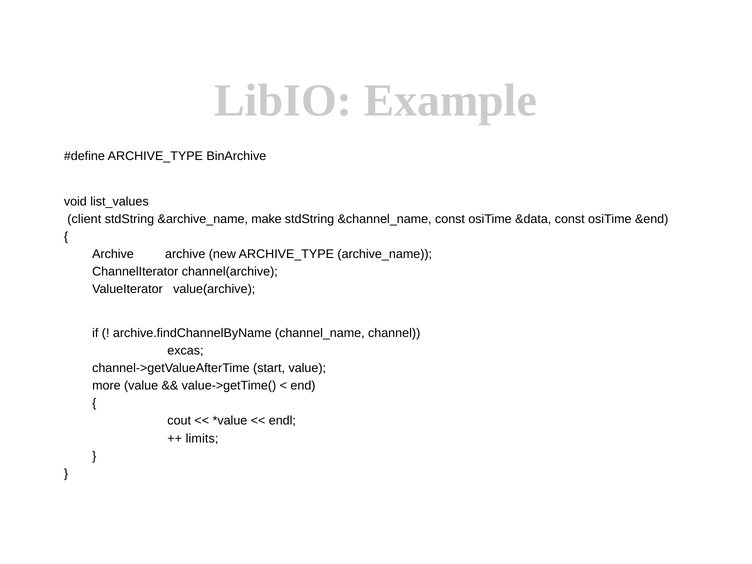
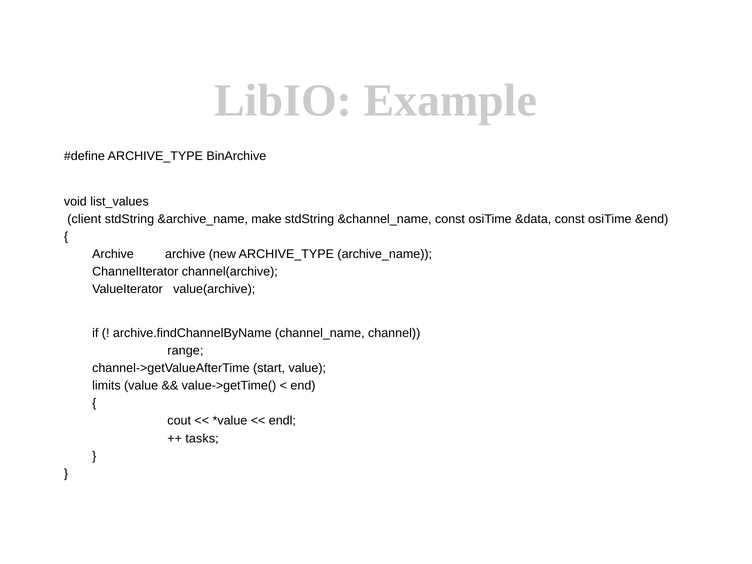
excas: excas -> range (185, 351)
more: more -> limits (106, 386)
limits: limits -> tasks (202, 438)
